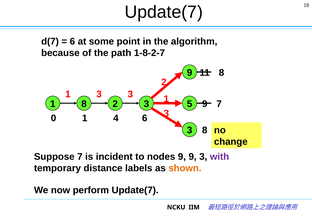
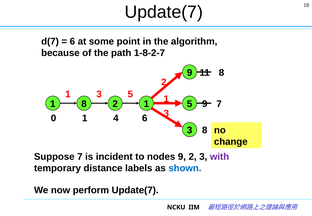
3 3: 3 -> 5 (130, 94)
8 2 3: 3 -> 1 (146, 104)
9 9: 9 -> 2 (193, 157)
shown colour: orange -> blue (185, 168)
